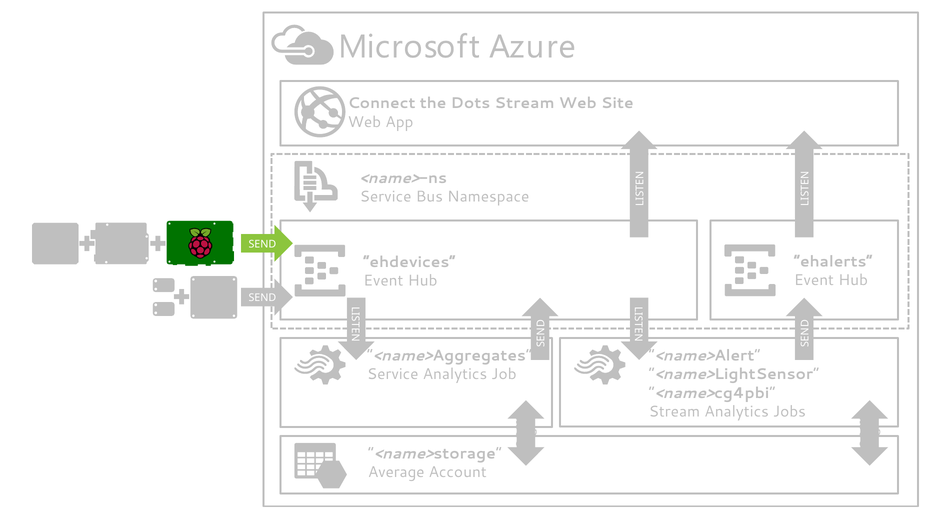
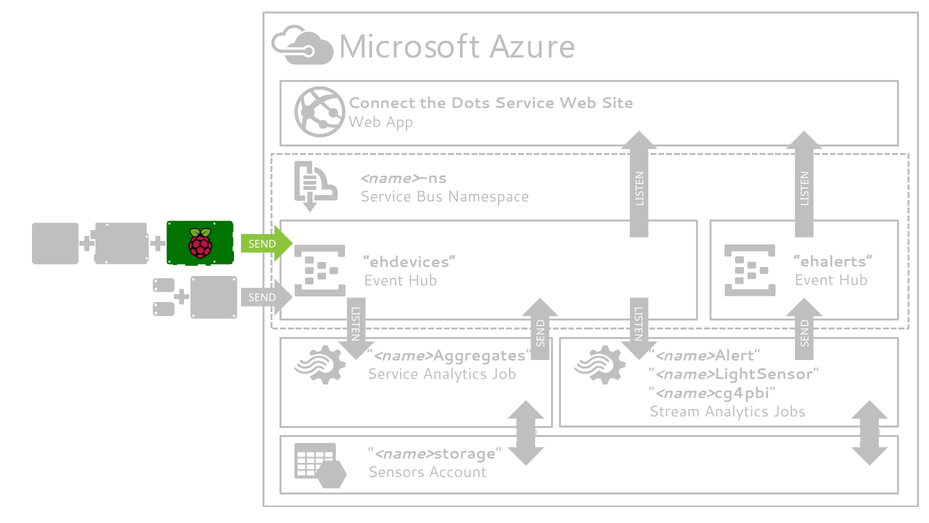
Dots Stream: Stream -> Service (525, 103)
Average: Average -> Sensors (396, 472)
